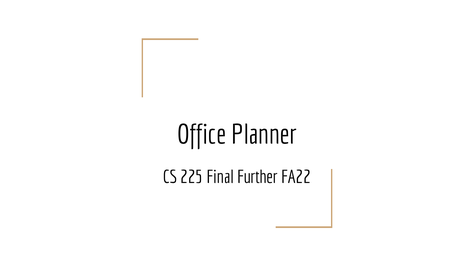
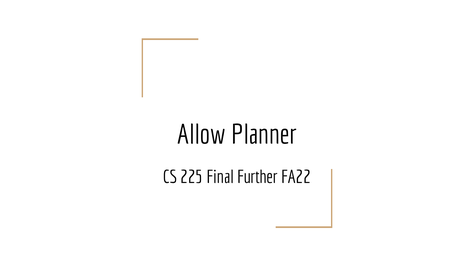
Office: Office -> Allow (201, 135)
